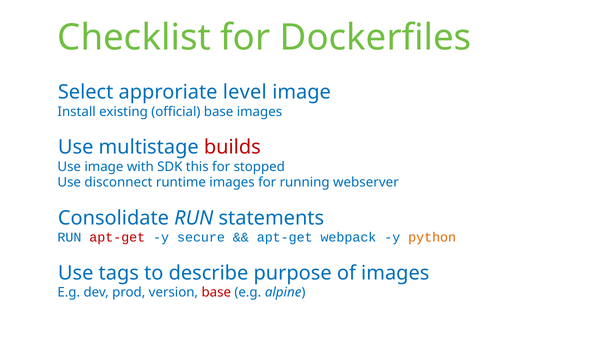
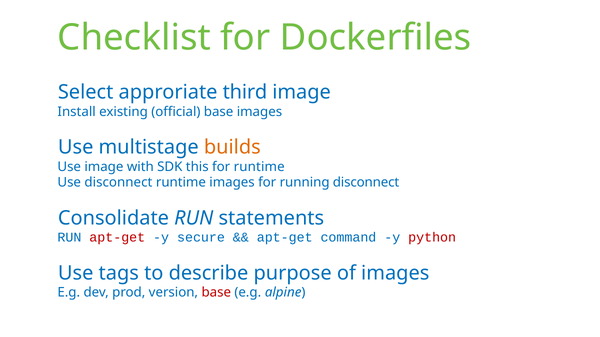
level: level -> third (245, 92)
builds colour: red -> orange (232, 147)
for stopped: stopped -> runtime (259, 167)
running webserver: webserver -> disconnect (366, 183)
webpack: webpack -> command (348, 238)
python colour: orange -> red (432, 238)
